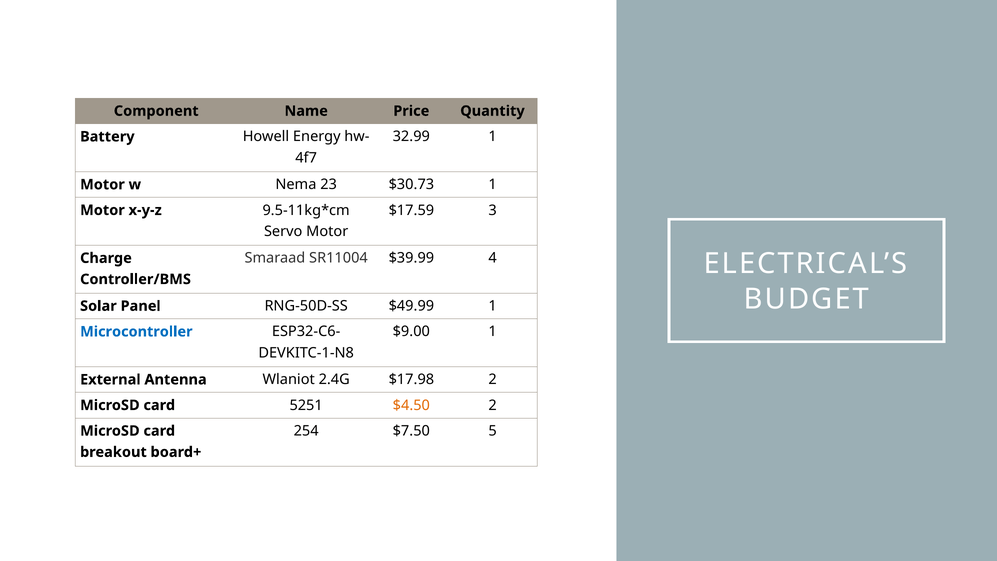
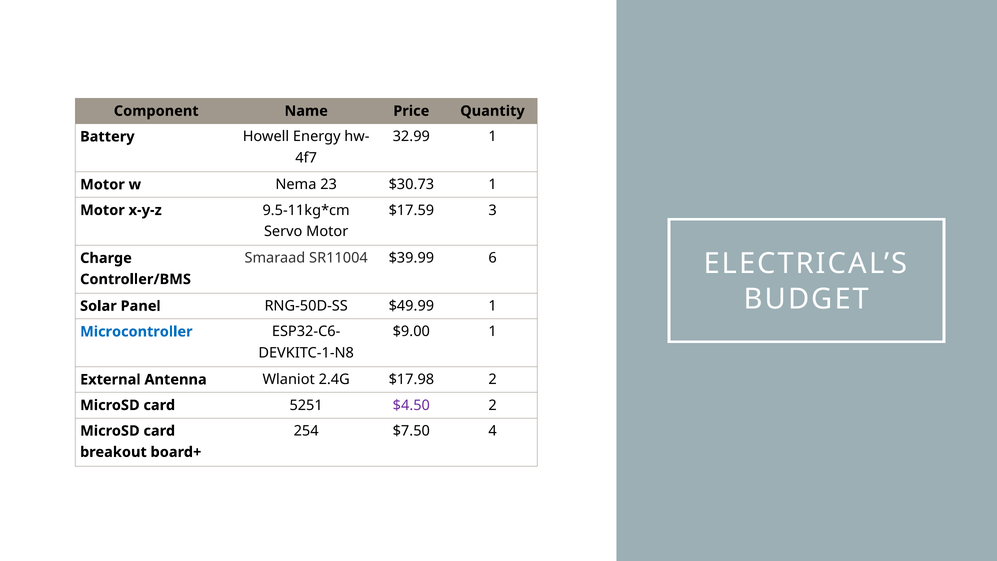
4: 4 -> 6 (493, 258)
$4.50 colour: orange -> purple (411, 405)
5: 5 -> 4 (493, 431)
